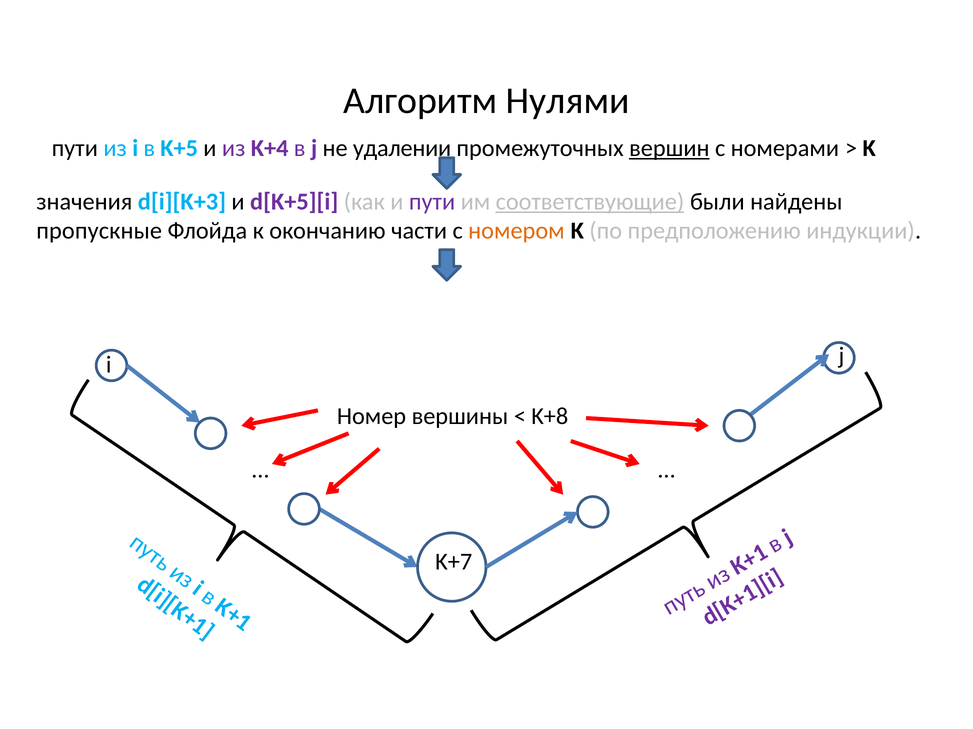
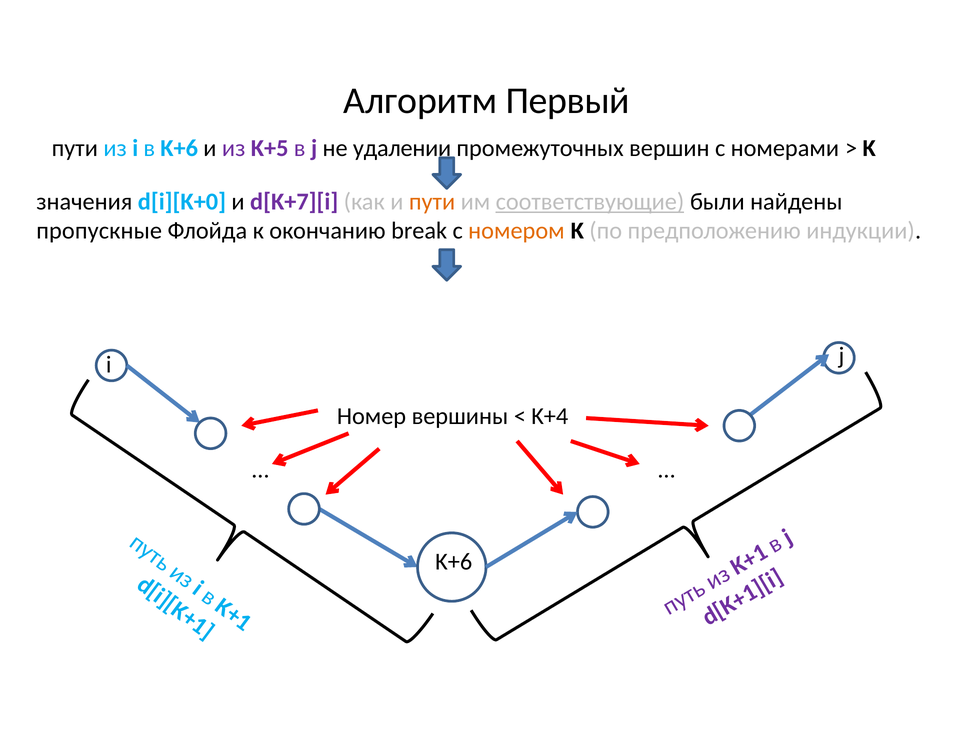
Нулями: Нулями -> Первый (568, 101)
в K+5: K+5 -> K+6 (179, 148)
K+4: K+4 -> K+5 (270, 148)
вершин underline: present -> none (669, 148)
d[i][K+3: d[i][K+3 -> d[i][K+0 (182, 202)
d[K+5][i: d[K+5][i -> d[K+7][i (294, 202)
пути colour: purple -> orange (432, 202)
части: части -> break (419, 231)
K+8: K+8 -> K+4 (550, 417)
K+7: K+7 -> K+6 (454, 562)
